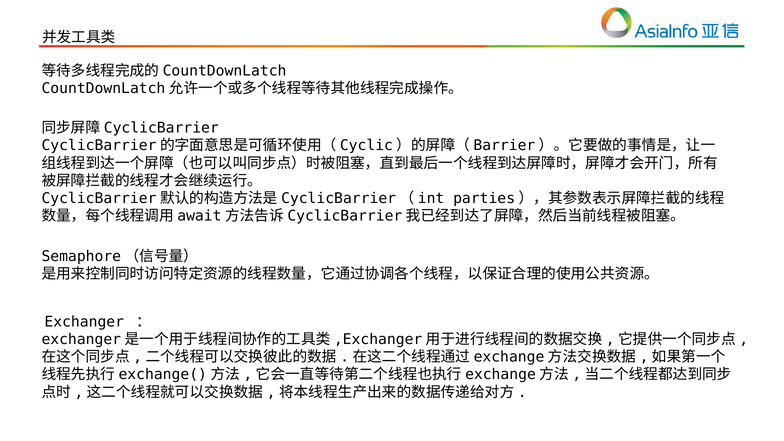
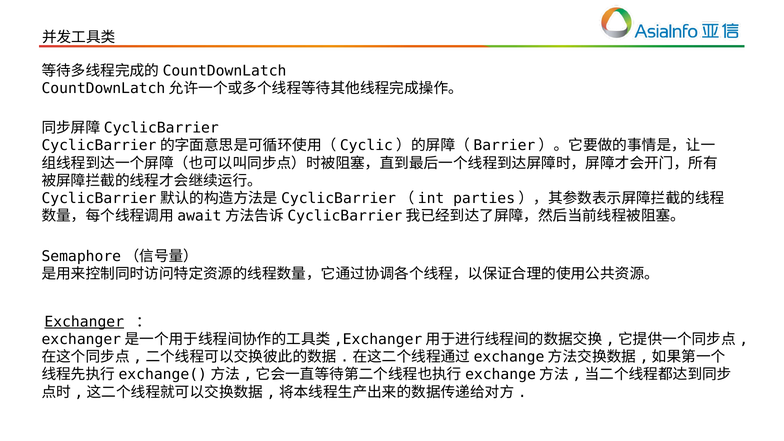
Exchanger underline: none -> present (84, 322)
